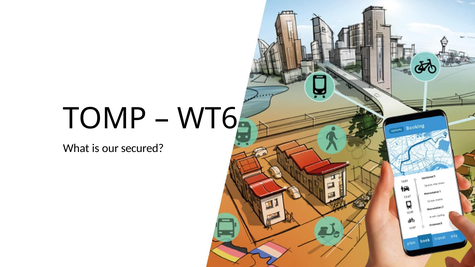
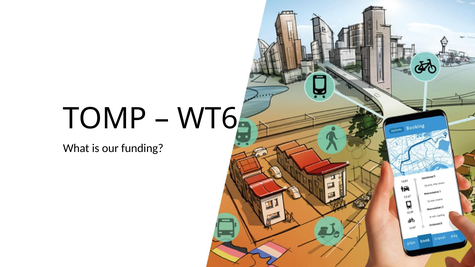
secured: secured -> funding (142, 148)
